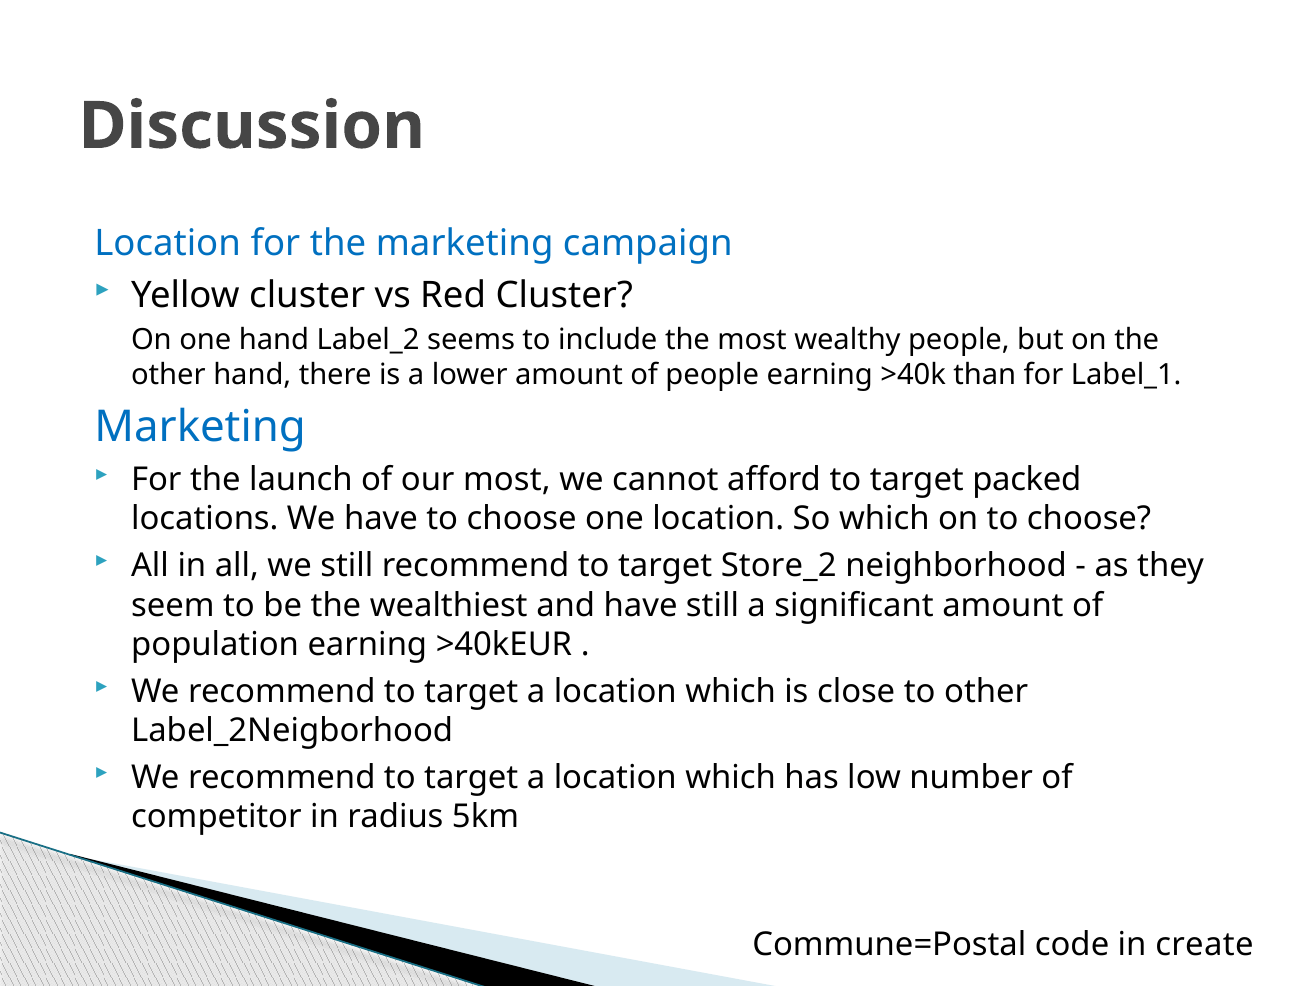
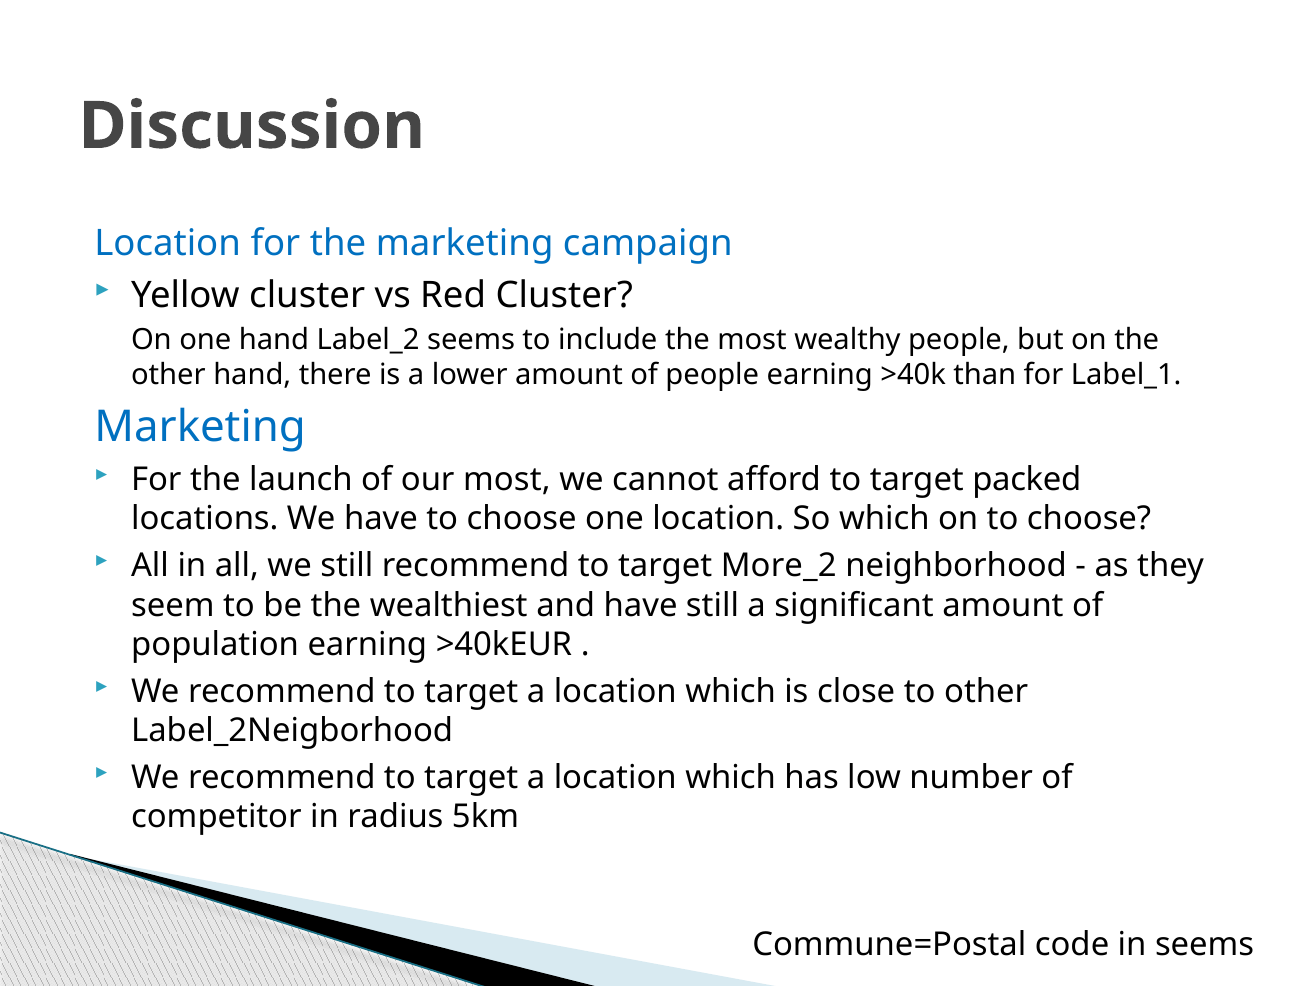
Store_2: Store_2 -> More_2 (779, 566)
in create: create -> seems (1205, 944)
